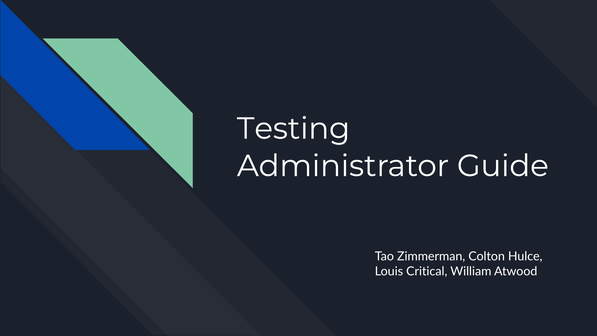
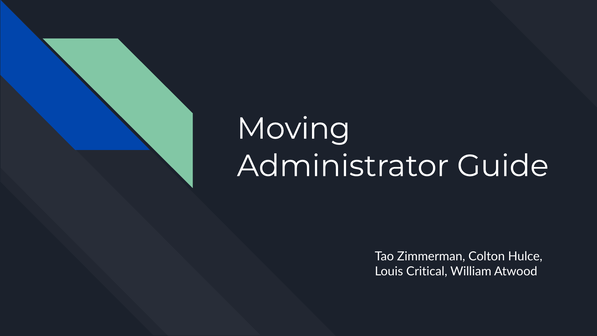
Testing: Testing -> Moving (294, 129)
